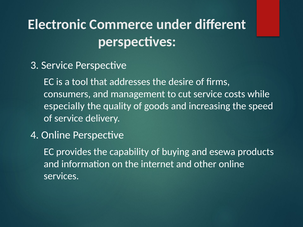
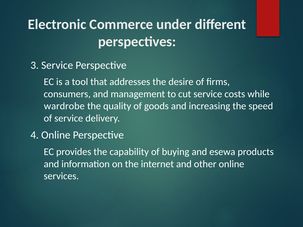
especially: especially -> wardrobe (64, 106)
